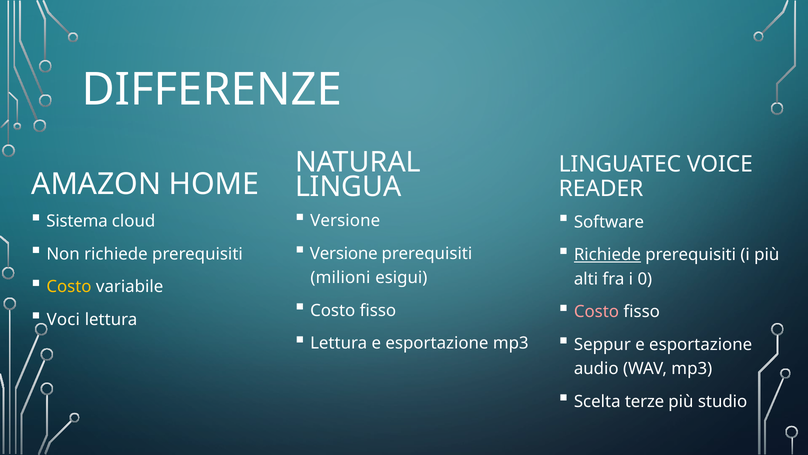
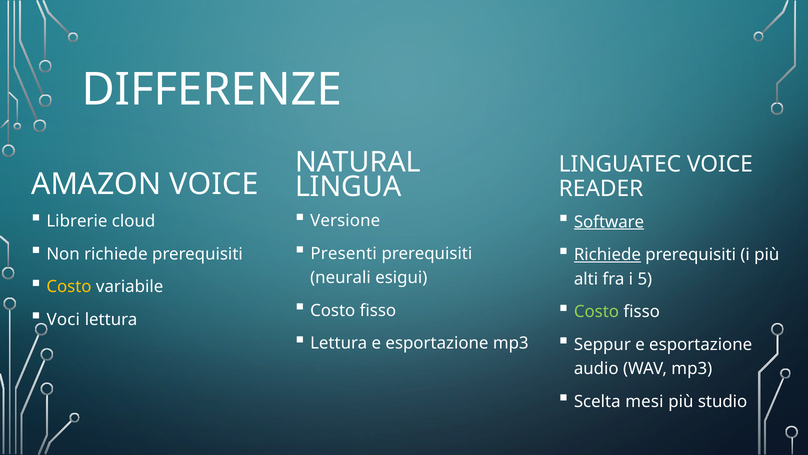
AMAZON HOME: HOME -> VOICE (214, 184)
Sistema: Sistema -> Librerie (77, 221)
Software underline: none -> present (609, 222)
Versione: Versione -> Presenti (344, 253)
milioni: milioni -> neurali (340, 277)
0: 0 -> 5 (645, 279)
Costo colour: pink -> light green (596, 311)
terze: terze -> mesi (644, 401)
